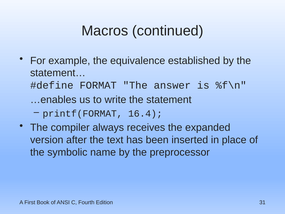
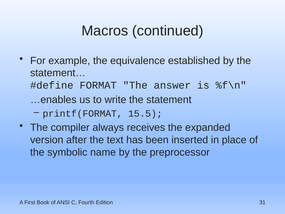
16.4: 16.4 -> 15.5 (145, 113)
